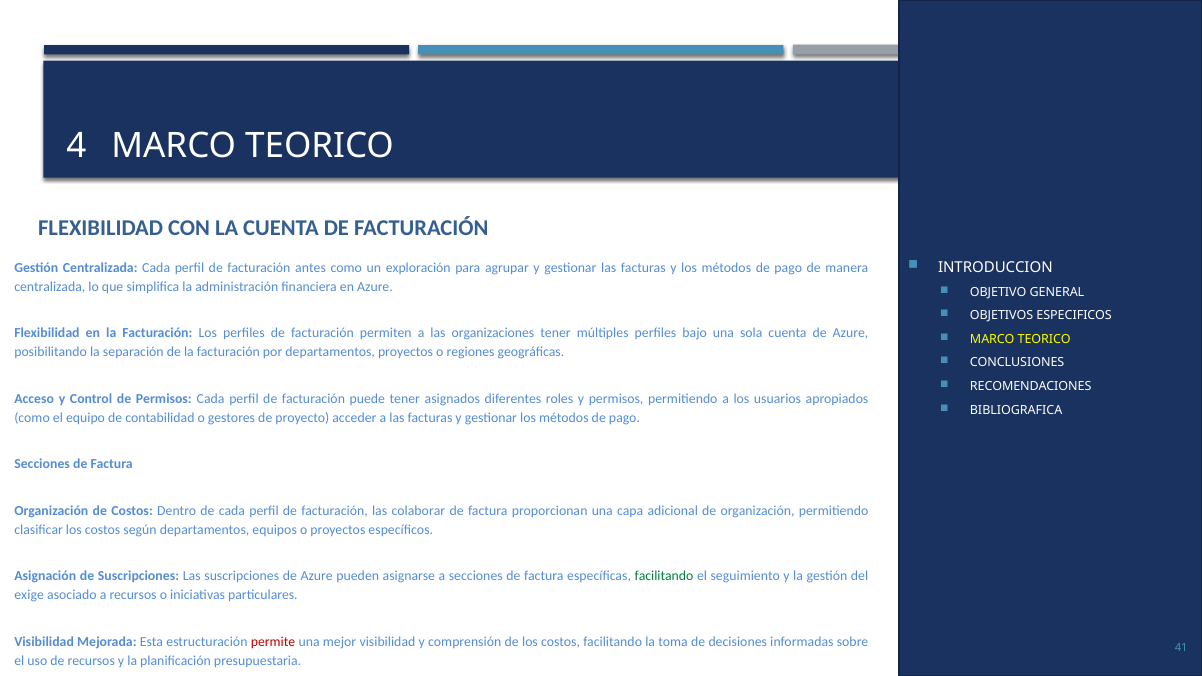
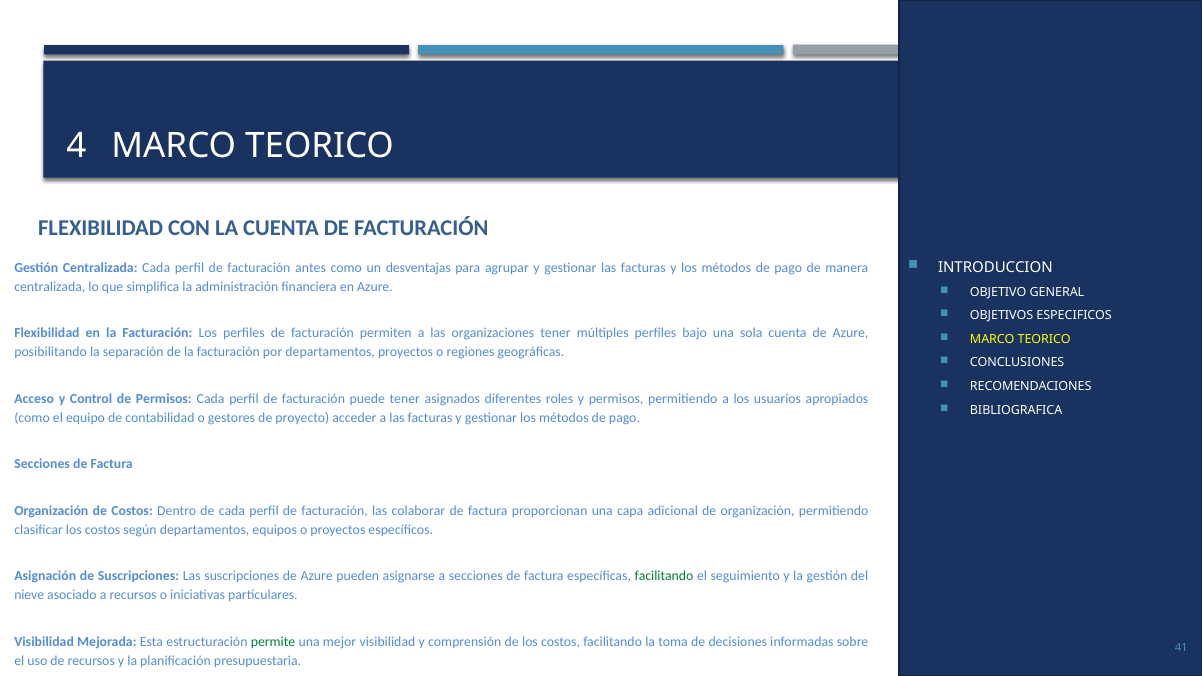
exploración: exploración -> desventajas (418, 268)
exige: exige -> nieve (29, 595)
permite colour: red -> green (273, 642)
